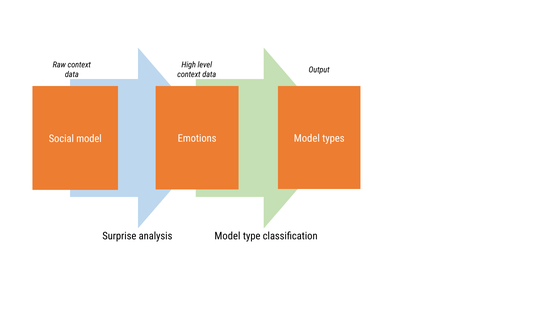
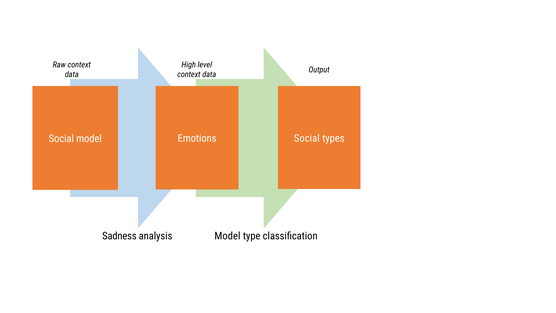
Emotions Model: Model -> Social (307, 138)
Surprise: Surprise -> Sadness (119, 236)
